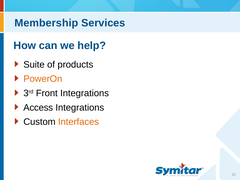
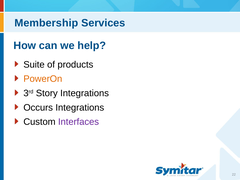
Front: Front -> Story (47, 93)
Access: Access -> Occurs (38, 108)
Interfaces colour: orange -> purple (79, 122)
